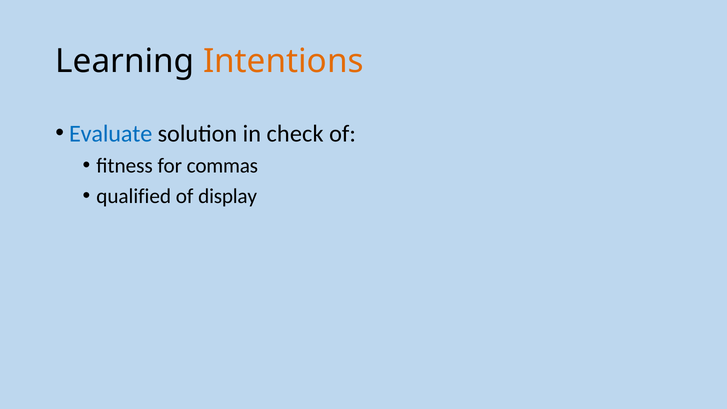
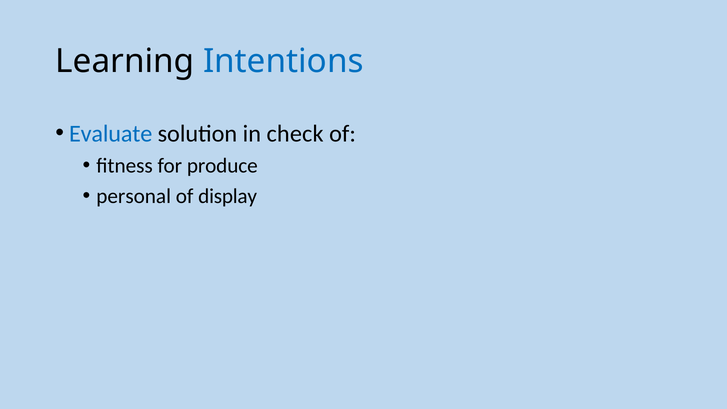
Intentions colour: orange -> blue (283, 61)
commas: commas -> produce (222, 166)
qualified: qualified -> personal (134, 196)
